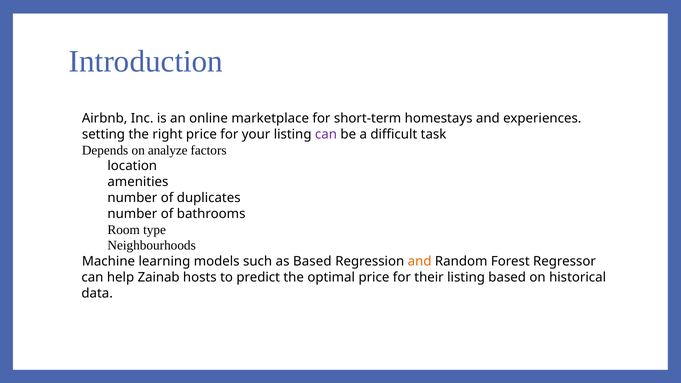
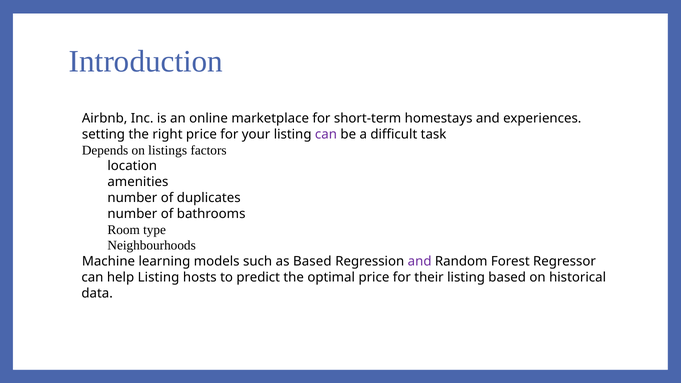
analyze: analyze -> listings (168, 150)
and colour: orange -> purple (420, 262)
help Zainab: Zainab -> Listing (159, 277)
